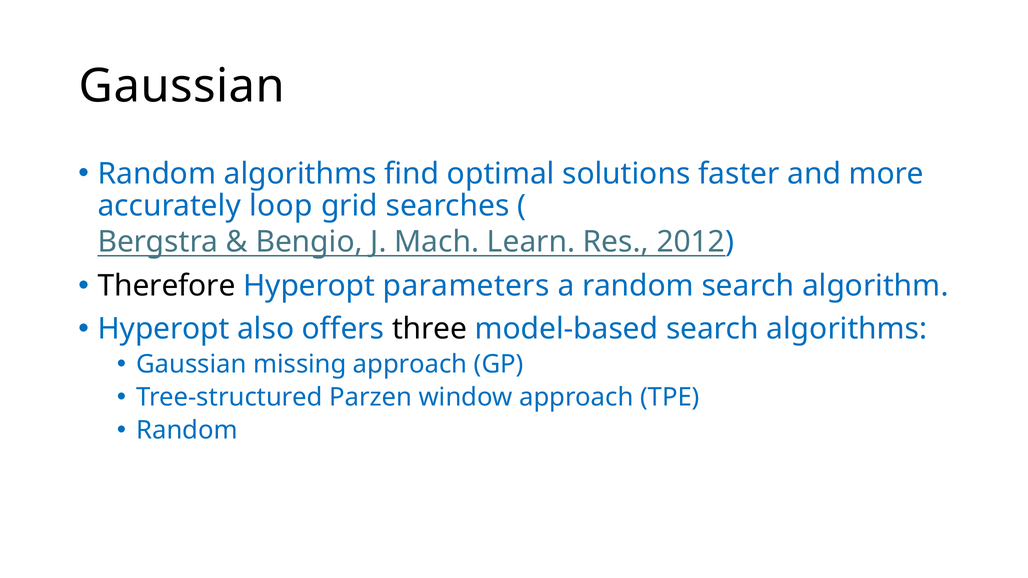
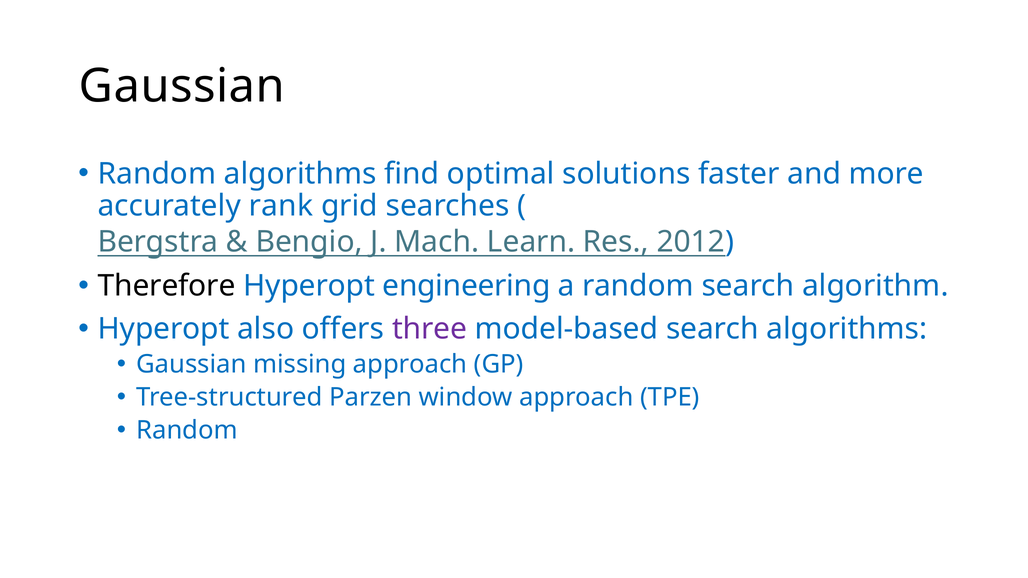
loop: loop -> rank (281, 206)
parameters: parameters -> engineering (466, 286)
three colour: black -> purple (430, 329)
